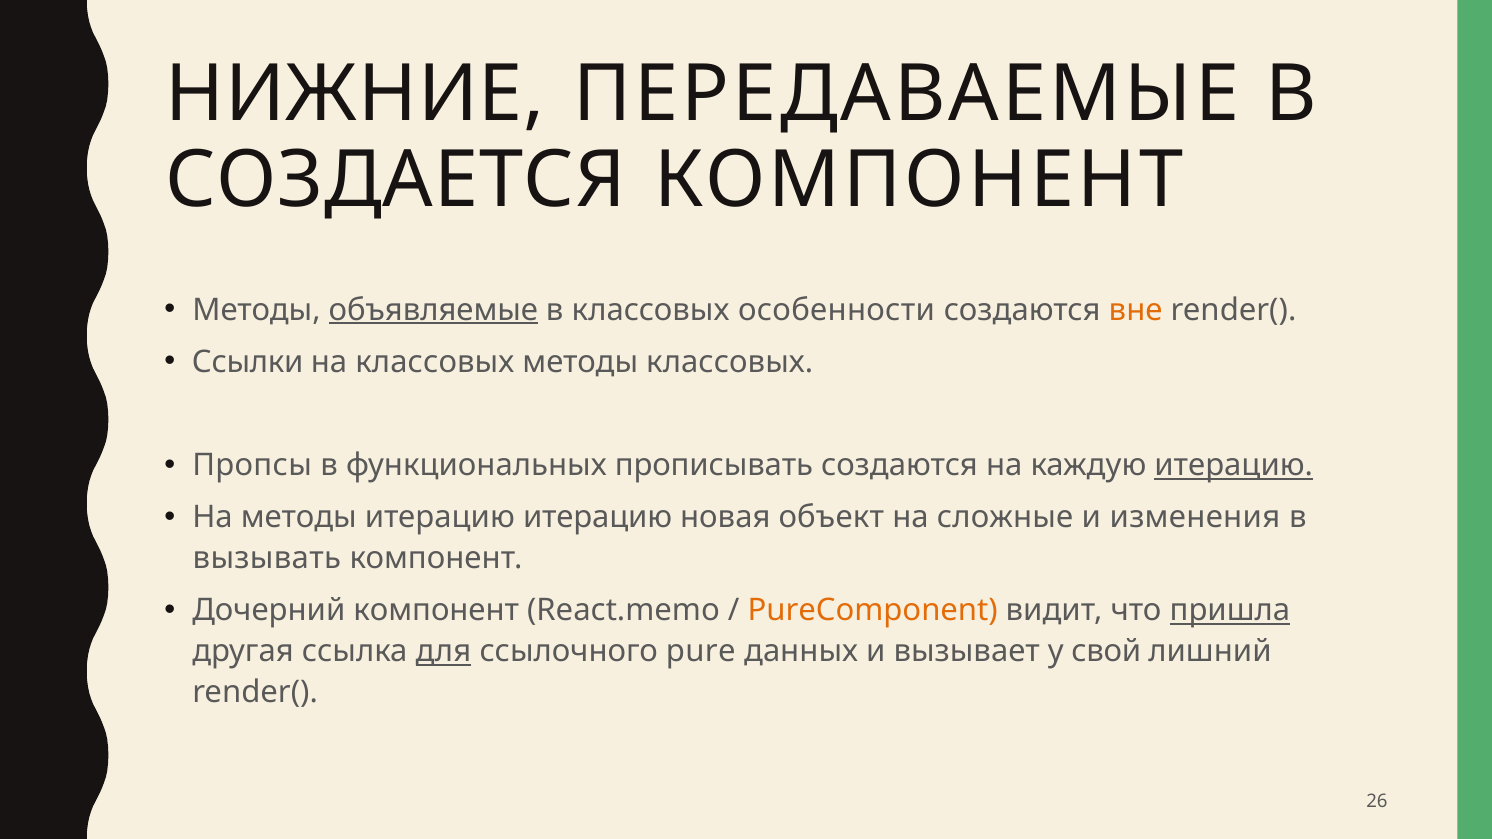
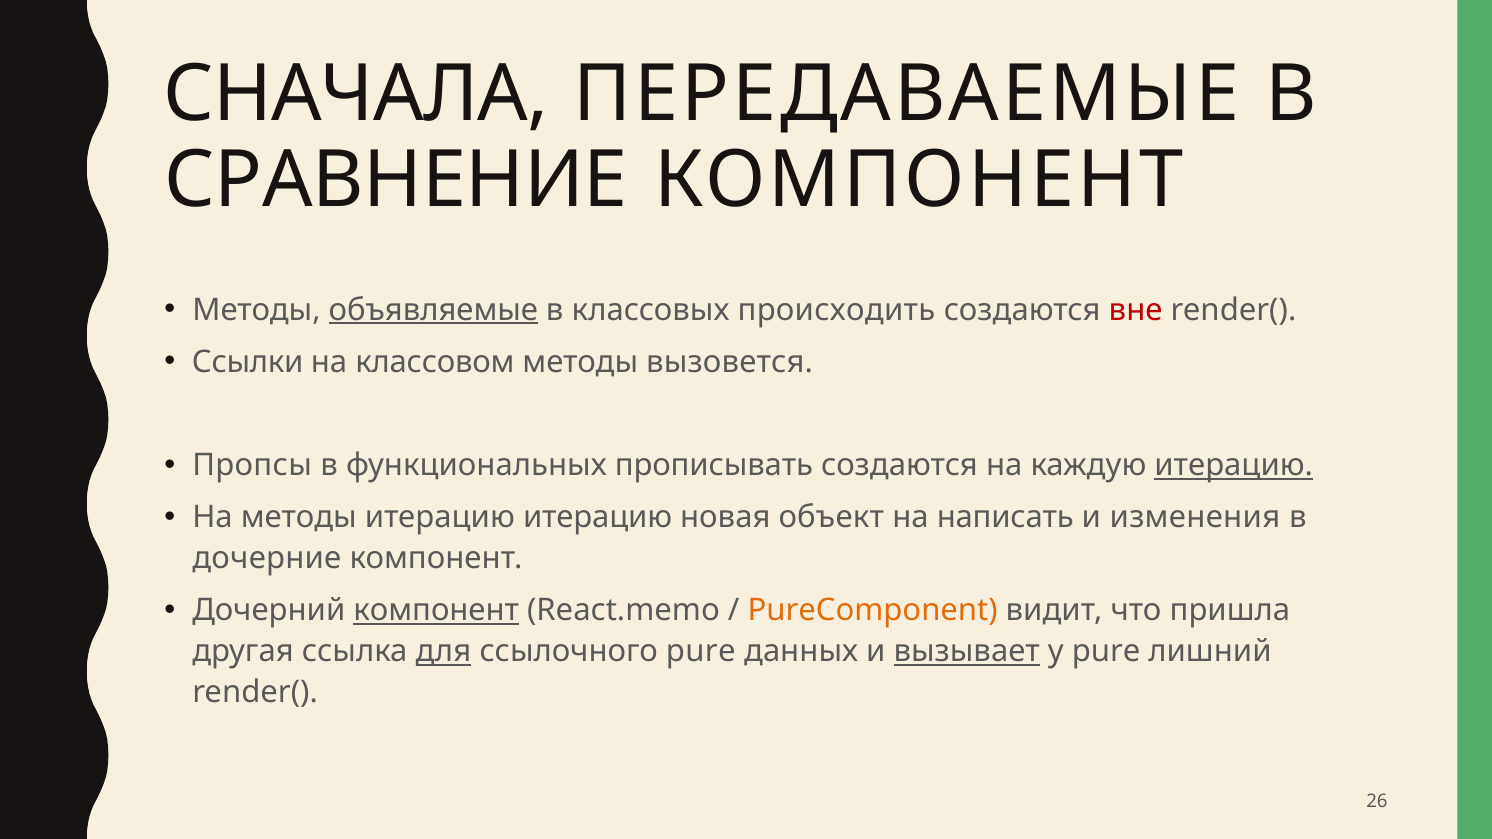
НИЖНИЕ: НИЖНИЕ -> СНАЧАЛА (356, 95)
СОЗДАЕТСЯ: СОЗДАЕТСЯ -> СРАВНЕНИЕ (396, 180)
особенности: особенности -> происходить (837, 310)
вне colour: orange -> red (1136, 310)
на классовых: классовых -> классовом (435, 362)
методы классовых: классовых -> вызовется (730, 362)
сложные: сложные -> написать (1005, 518)
вызывать: вызывать -> дочерние (267, 559)
компонент underline: none -> present (436, 611)
пришла underline: present -> none (1230, 611)
вызывает underline: none -> present (967, 652)
у свой: свой -> pure (1106, 652)
